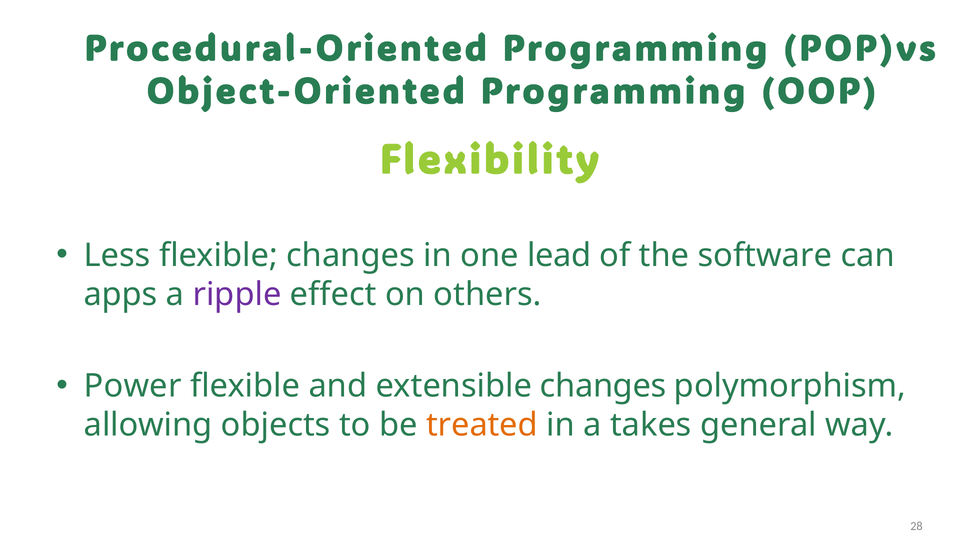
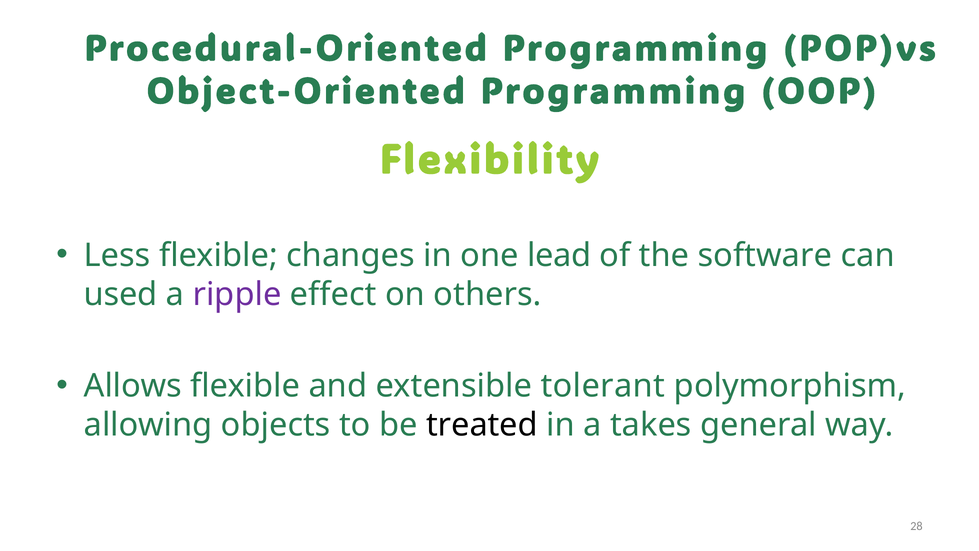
apps: apps -> used (121, 294)
Power: Power -> Allows (133, 386)
extensible changes: changes -> tolerant (603, 386)
treated colour: orange -> black (482, 425)
